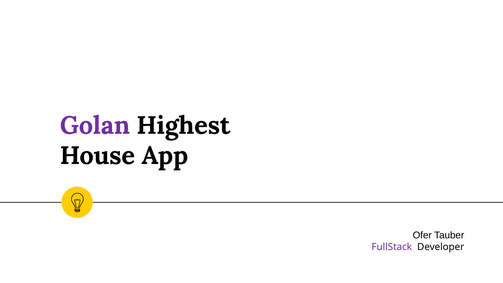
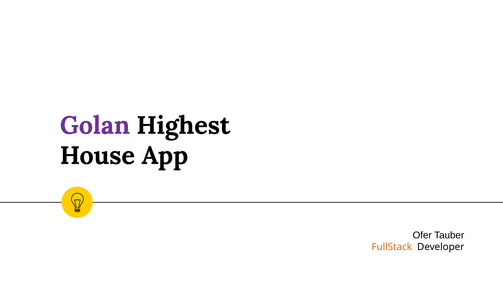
FullStack colour: purple -> orange (392, 247)
